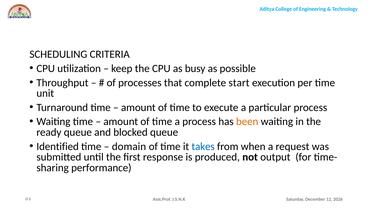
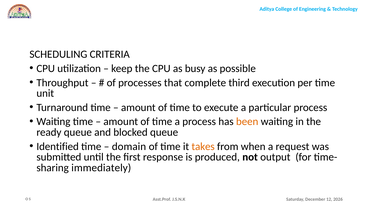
start: start -> third (239, 82)
takes colour: blue -> orange (203, 146)
performance: performance -> immediately (101, 167)
